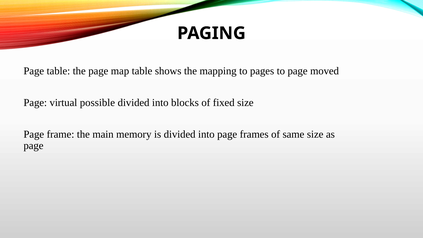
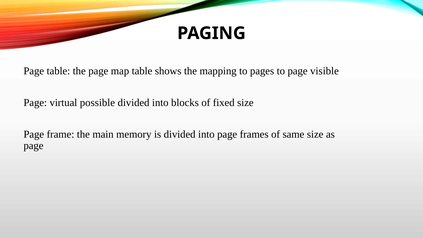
moved: moved -> visible (325, 71)
